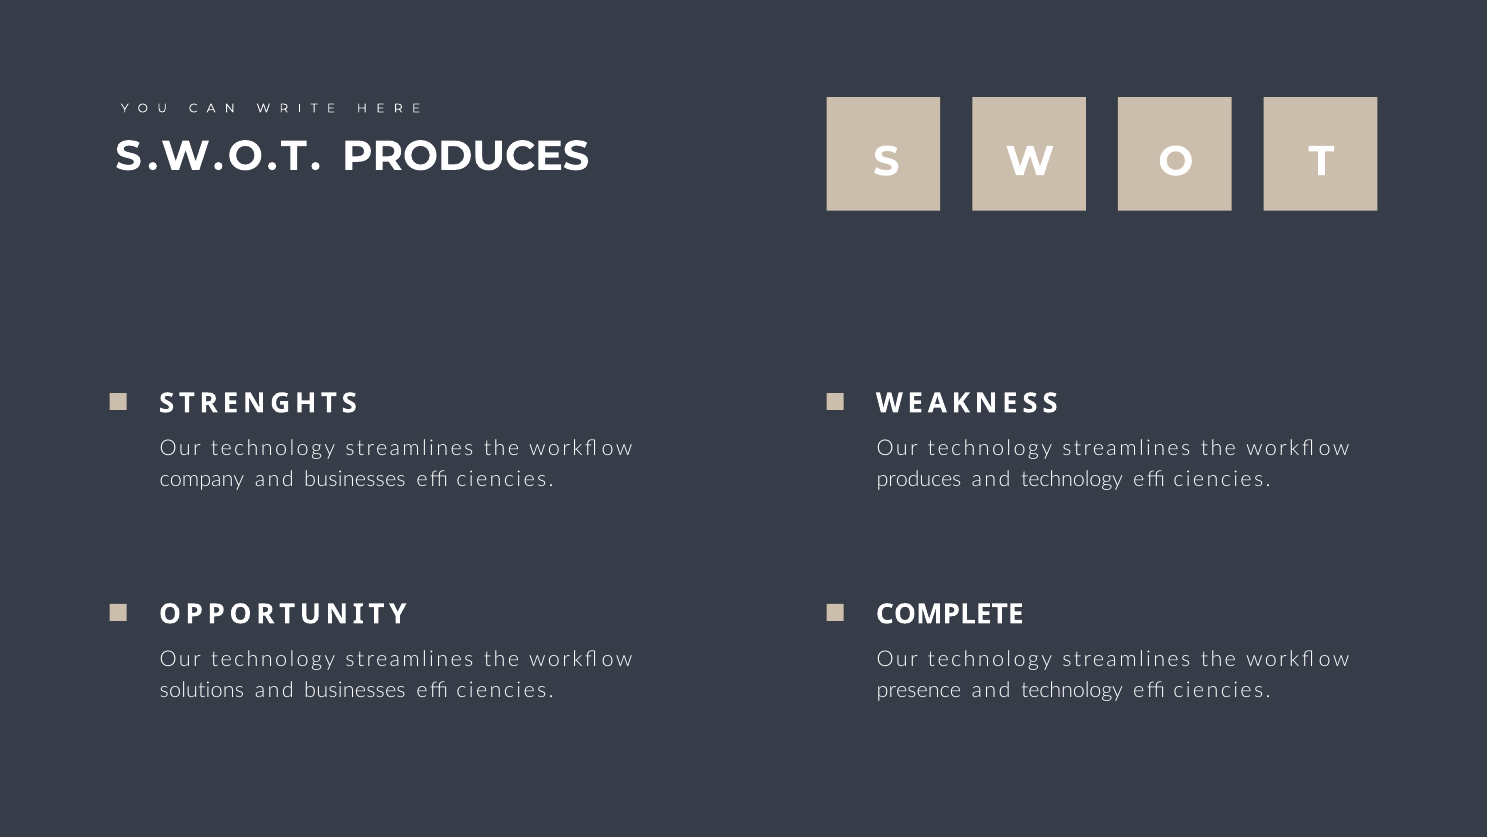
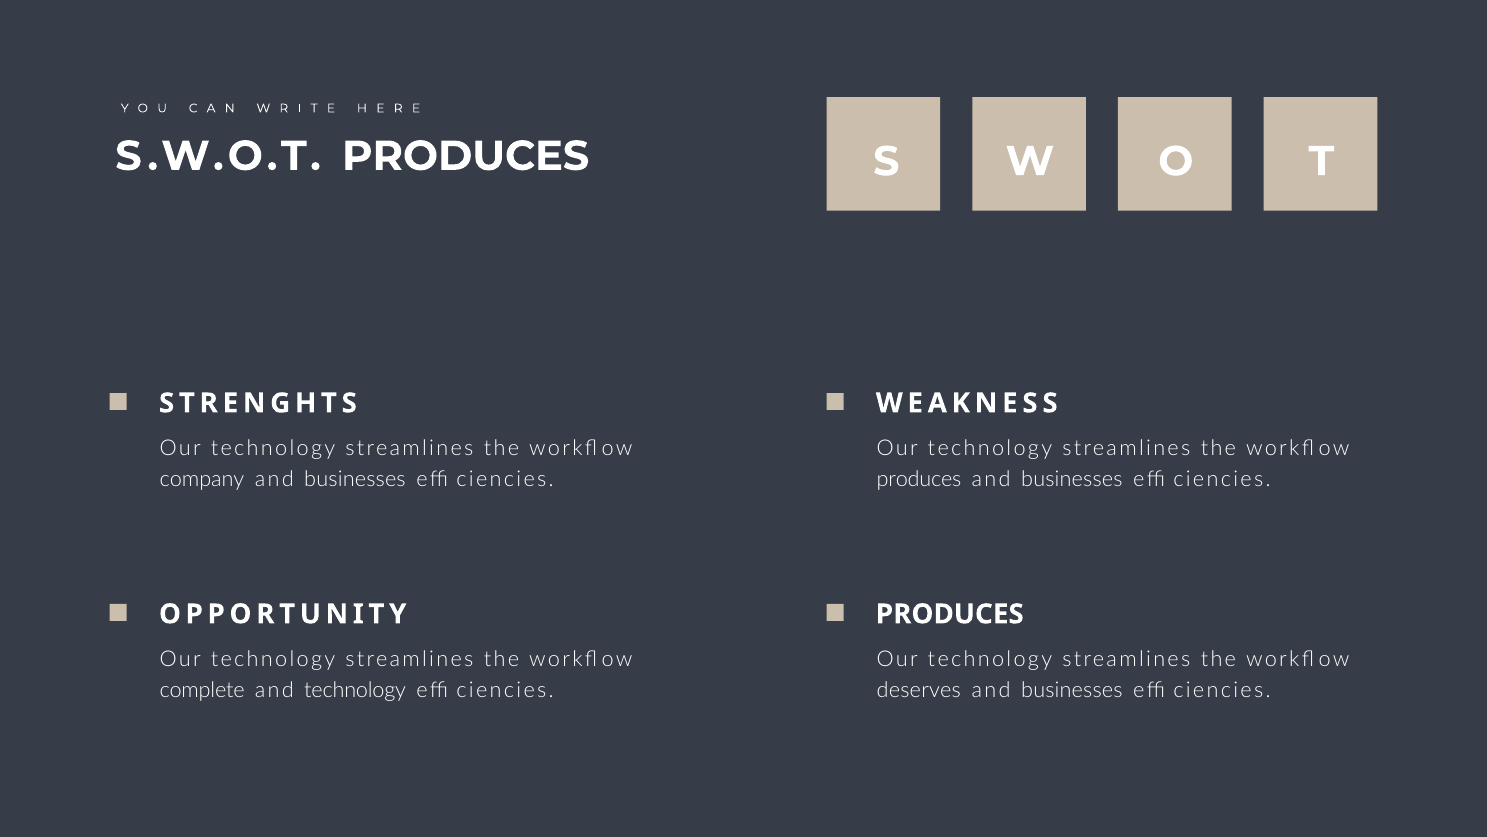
technology: technology -> businesses (1072, 479)
COMPLETE: COMPLETE -> PRODUCES (950, 614)
solutions: solutions -> complete (202, 690)
businesses: businesses -> technology (355, 690)
presence: presence -> deserves (919, 690)
technology: technology -> businesses (1072, 690)
